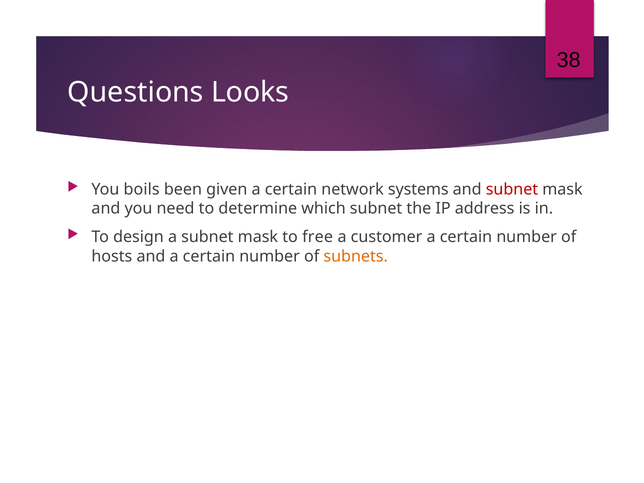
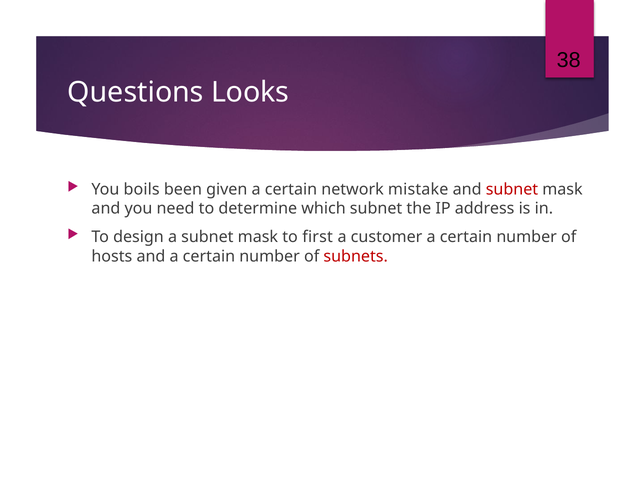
systems: systems -> mistake (418, 189)
free: free -> first (318, 237)
subnets colour: orange -> red (356, 256)
